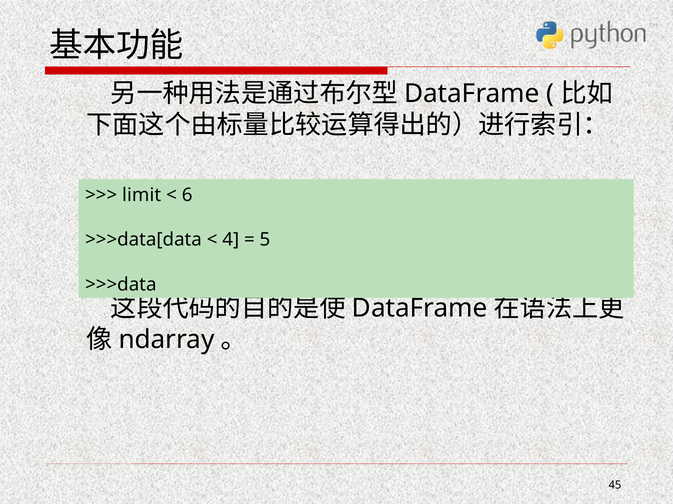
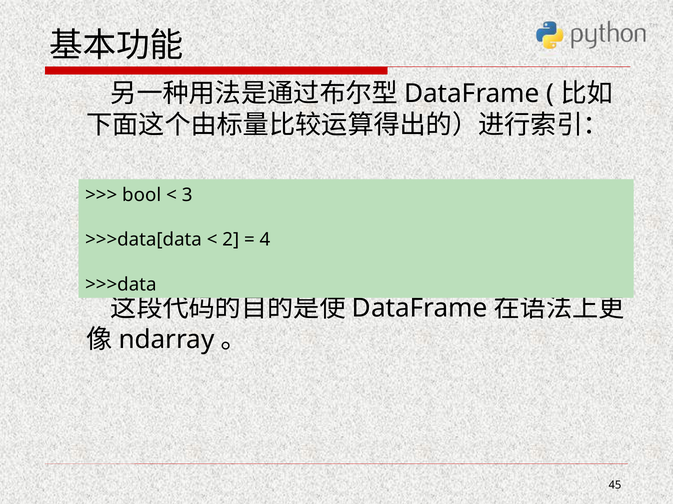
limit: limit -> bool (142, 195)
6: 6 -> 3 (187, 195)
4: 4 -> 2 (231, 240)
5: 5 -> 4 (265, 240)
